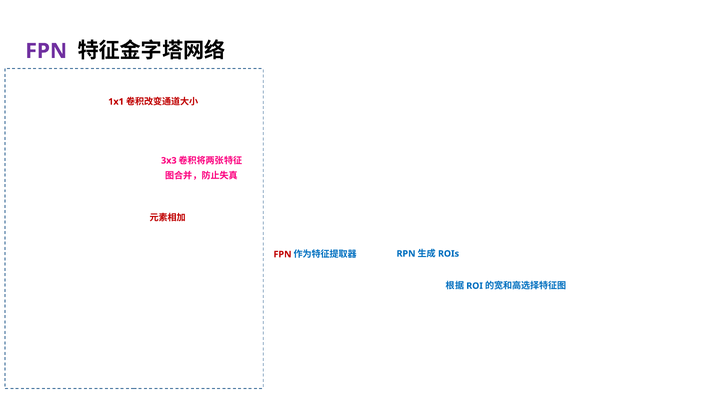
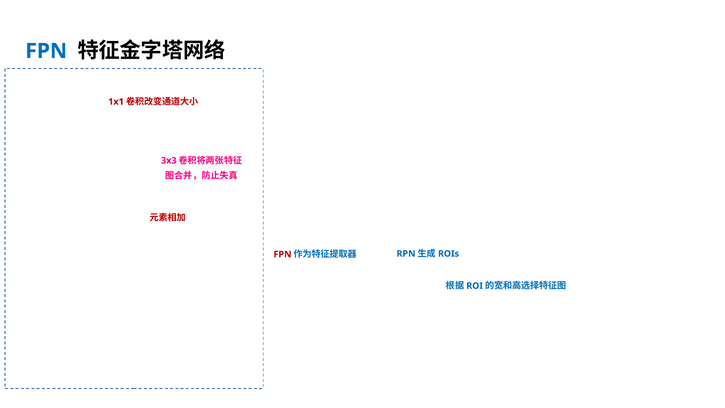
FPN colour: purple -> blue (46, 51)
